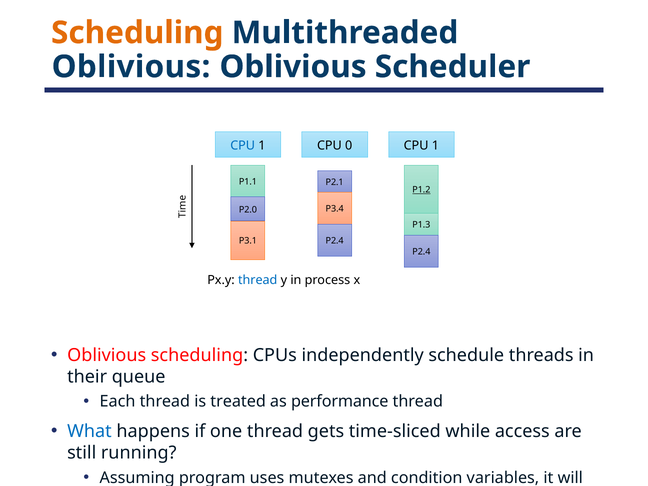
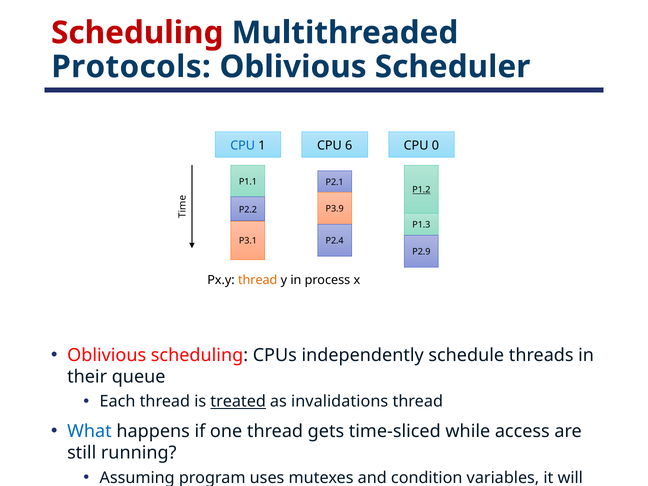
Scheduling colour: orange -> red (137, 33)
Oblivious: Oblivious -> Protocols (131, 67)
0: 0 -> 6 (349, 145)
1: 1 -> 0 (435, 145)
P3.4: P3.4 -> P3.9 (335, 209)
P2.0: P2.0 -> P2.2 (248, 210)
P2.4: P2.4 -> P2.9 (421, 252)
thread colour: blue -> orange (258, 280)
treated underline: none -> present (238, 402)
as performance: performance -> invalidations (340, 402)
